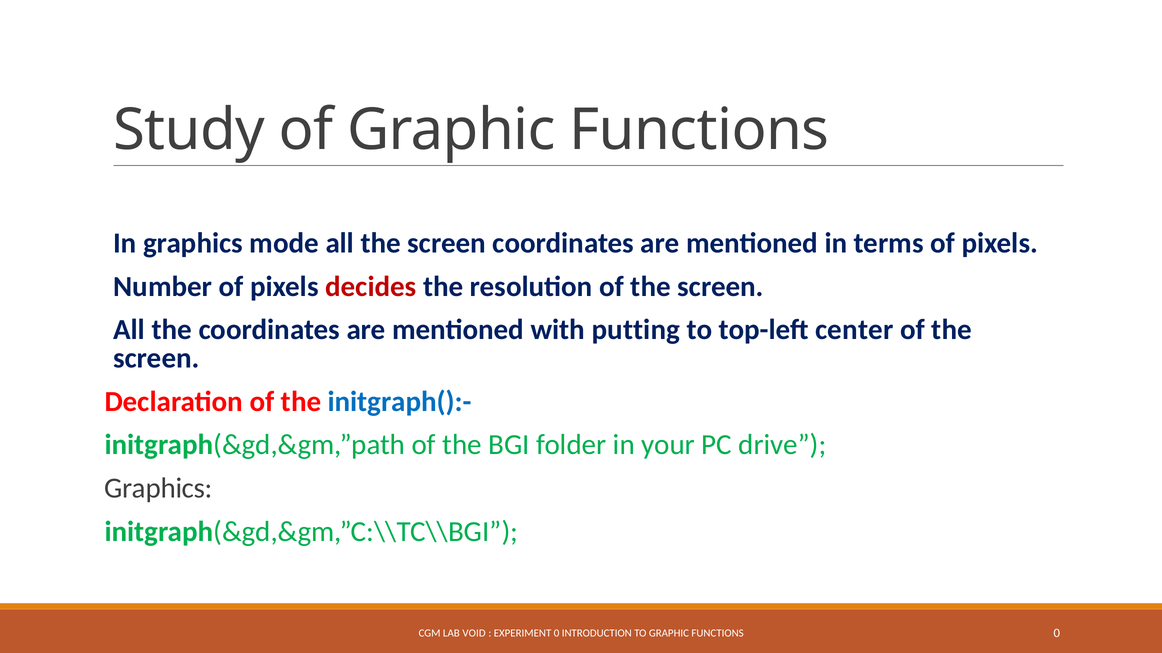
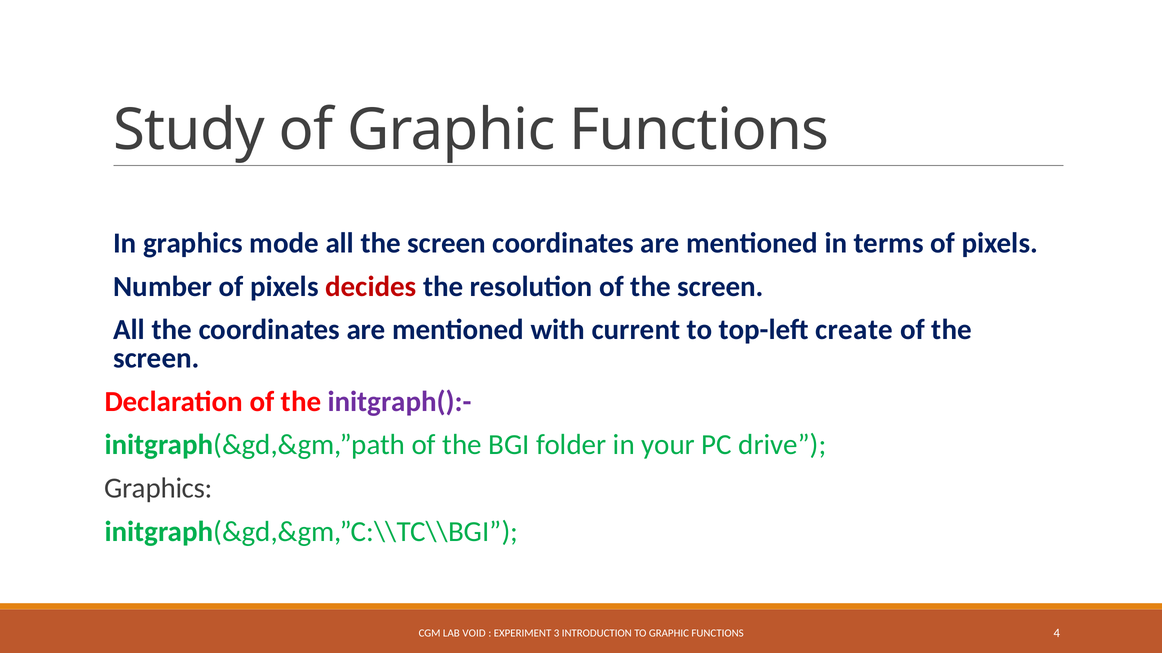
putting: putting -> current (636, 330)
center: center -> create (854, 330)
initgraph():- colour: blue -> purple (400, 402)
EXPERIMENT 0: 0 -> 3 (557, 634)
FUNCTIONS 0: 0 -> 4 (1057, 634)
